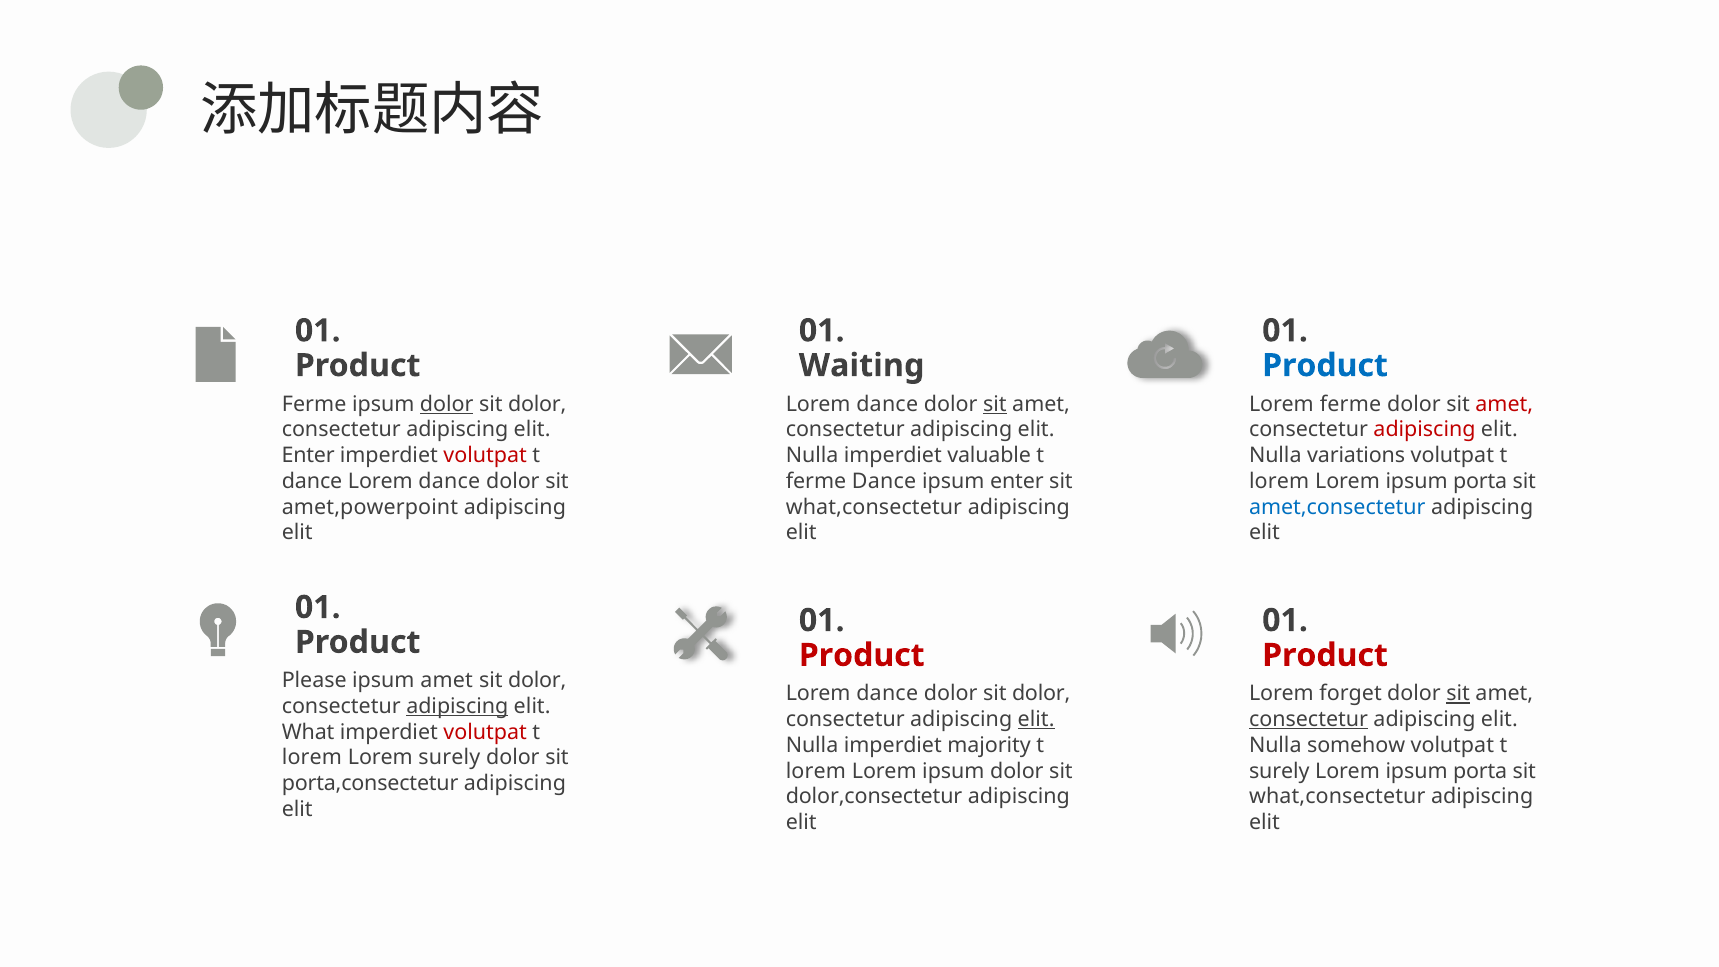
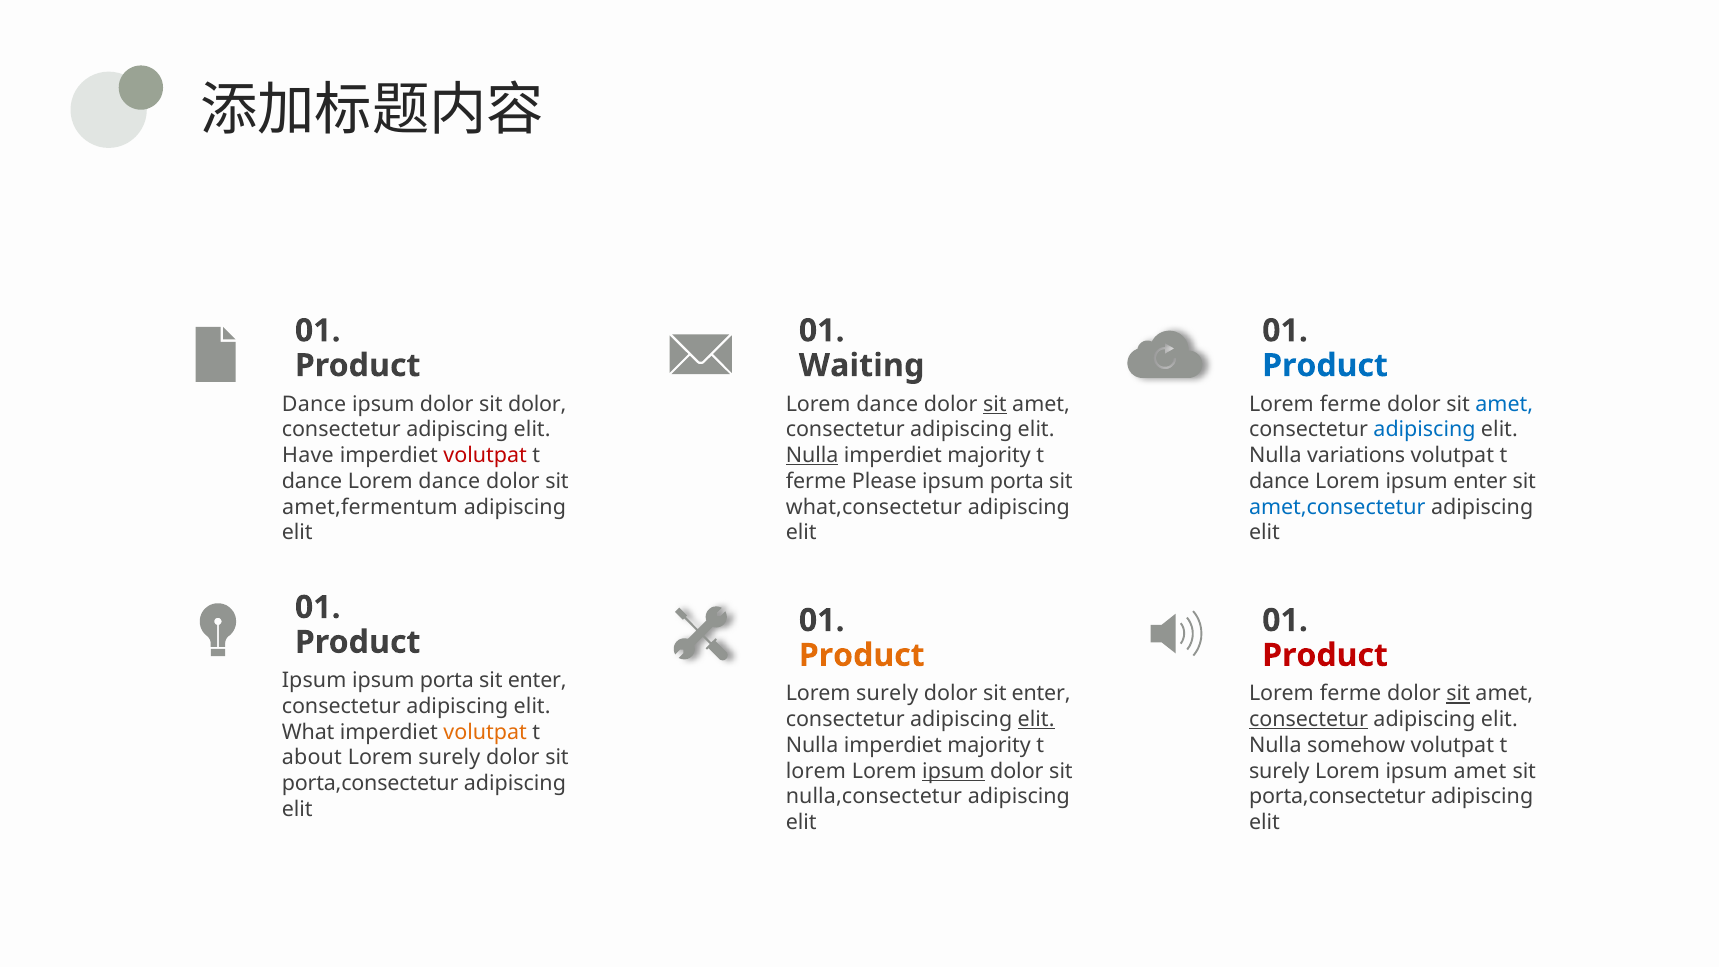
Ferme: Ferme -> Dance (314, 404)
dolor underline: present -> none (447, 404)
amet colour: red -> blue (1504, 404)
adipiscing colour: red -> blue (1425, 430)
Enter: Enter -> Have (308, 455)
Nulla underline: none -> present (812, 455)
valuable: valuable -> majority (989, 455)
ferme Dance: Dance -> Please (884, 481)
enter: enter -> porta (1017, 481)
lorem: lorem -> dance (1279, 481)
porta: porta -> enter (1480, 481)
amet,powerpoint: amet,powerpoint -> amet,fermentum (370, 507)
Product colour: red -> orange (862, 655)
Please: Please -> Ipsum (314, 680)
amet: amet -> porta (447, 680)
dolor: dolor -> enter (537, 680)
dance: dance -> surely (887, 694)
dolor: dolor -> enter (1041, 694)
forget: forget -> ferme (1350, 694)
adipiscing underline: present -> none (457, 706)
volutpat colour: red -> orange (485, 732)
lorem: lorem -> about (312, 758)
ipsum underline: none -> present (953, 771)
porta: porta -> amet (1480, 771)
dolor,consectetur: dolor,consectetur -> nulla,consectetur (874, 797)
what,consectetur: what,consectetur -> porta,consectetur (1337, 797)
